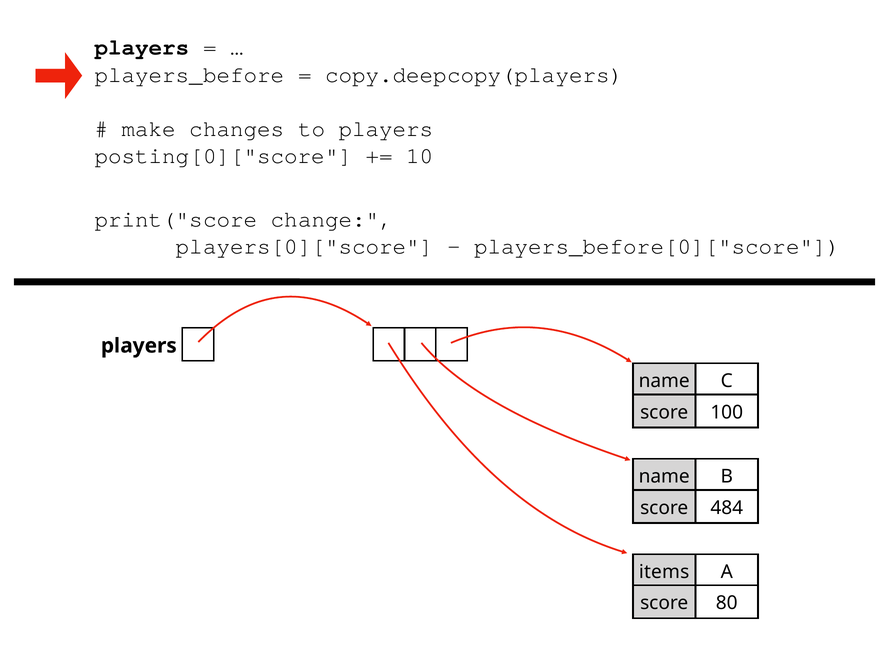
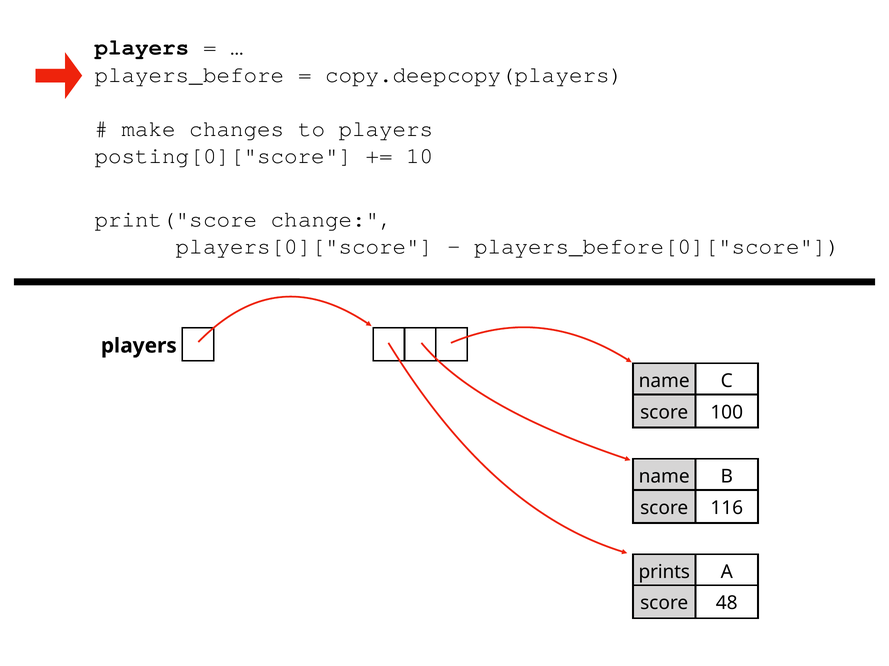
484: 484 -> 116 (727, 508)
items: items -> prints (664, 573)
80: 80 -> 48 (727, 604)
